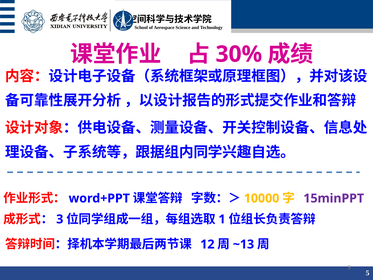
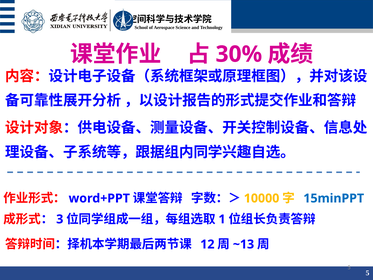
15minPPT colour: purple -> blue (334, 198)
